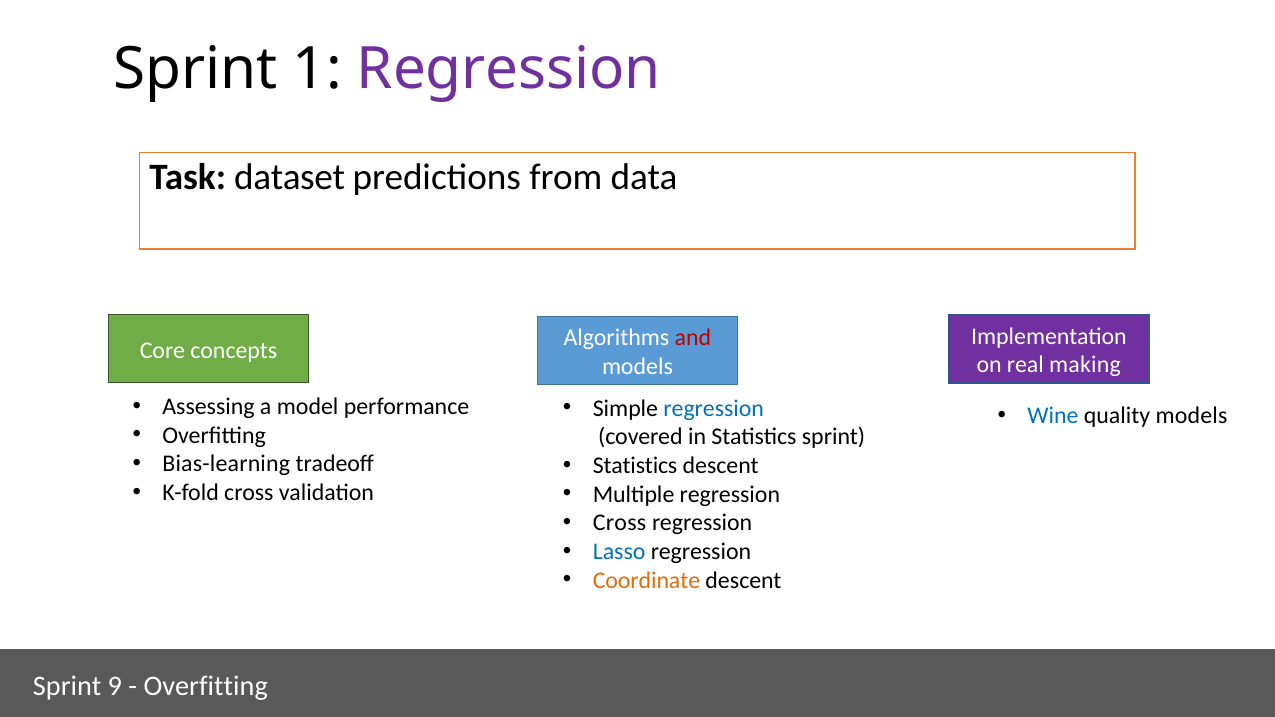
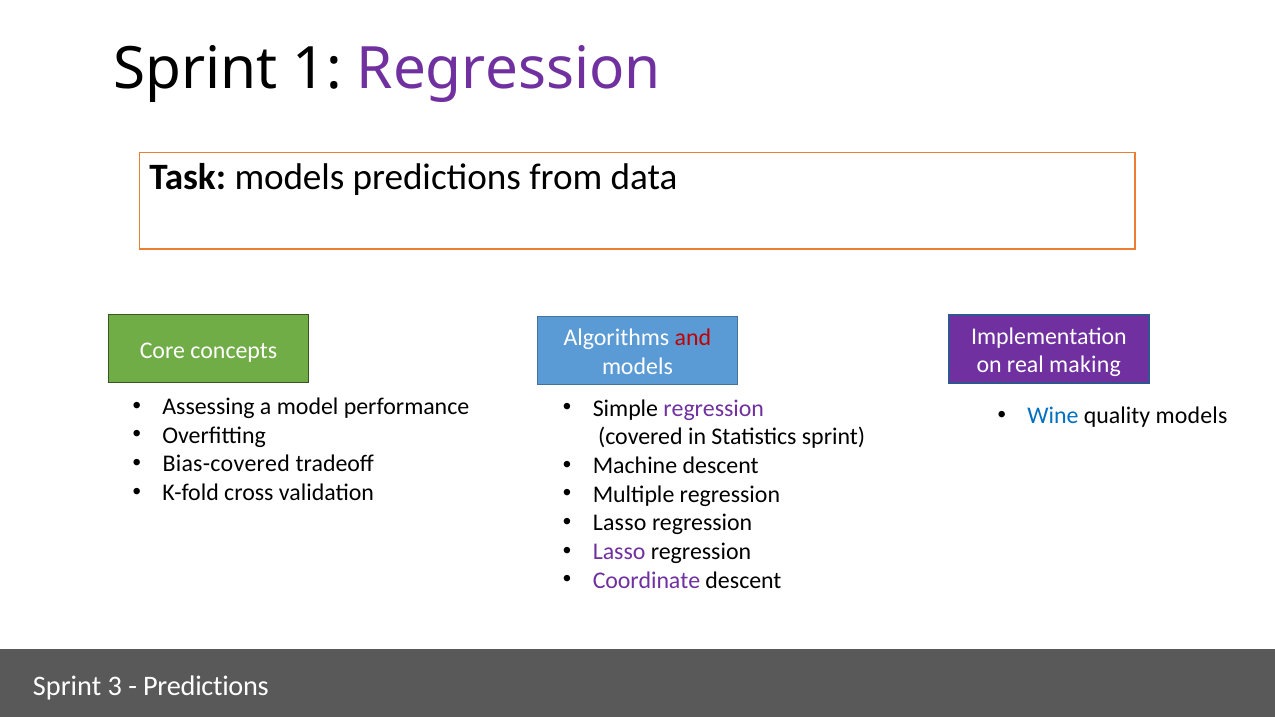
Task dataset: dataset -> models (289, 177)
regression colour: blue -> purple (714, 408)
Bias-learning: Bias-learning -> Bias-covered (226, 464)
Statistics: Statistics -> Machine (635, 466)
Cross: Cross -> Lasso (620, 523)
Lasso colour: blue -> purple (619, 552)
Coordinate colour: orange -> purple (646, 580)
9: 9 -> 3 (115, 686)
Overfitting: Overfitting -> Predictions (206, 686)
